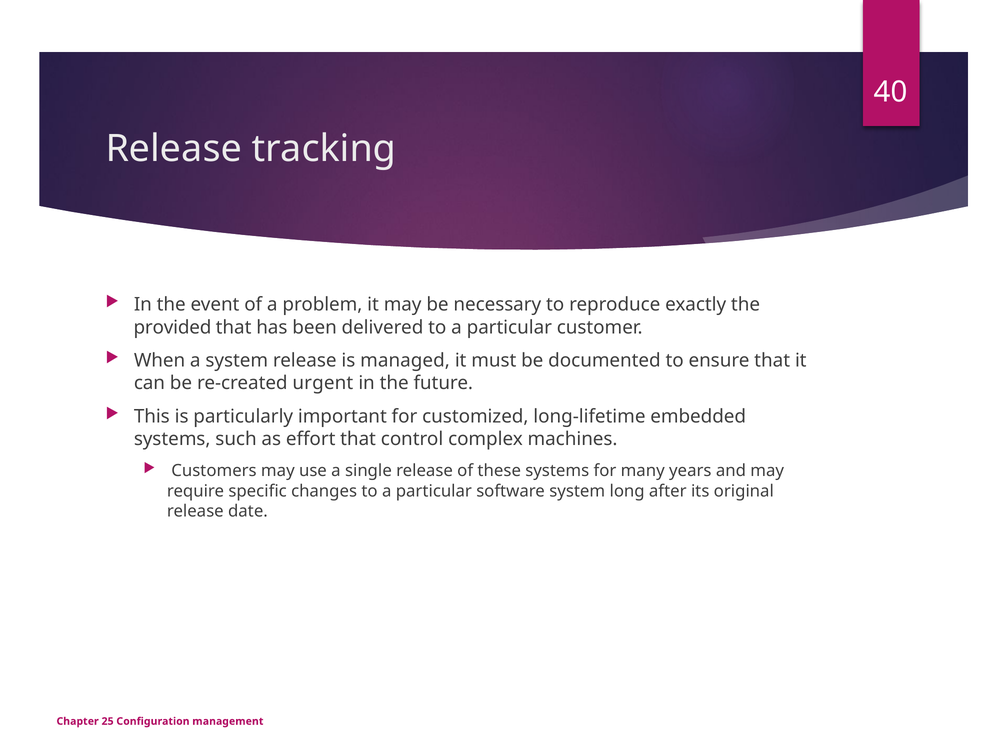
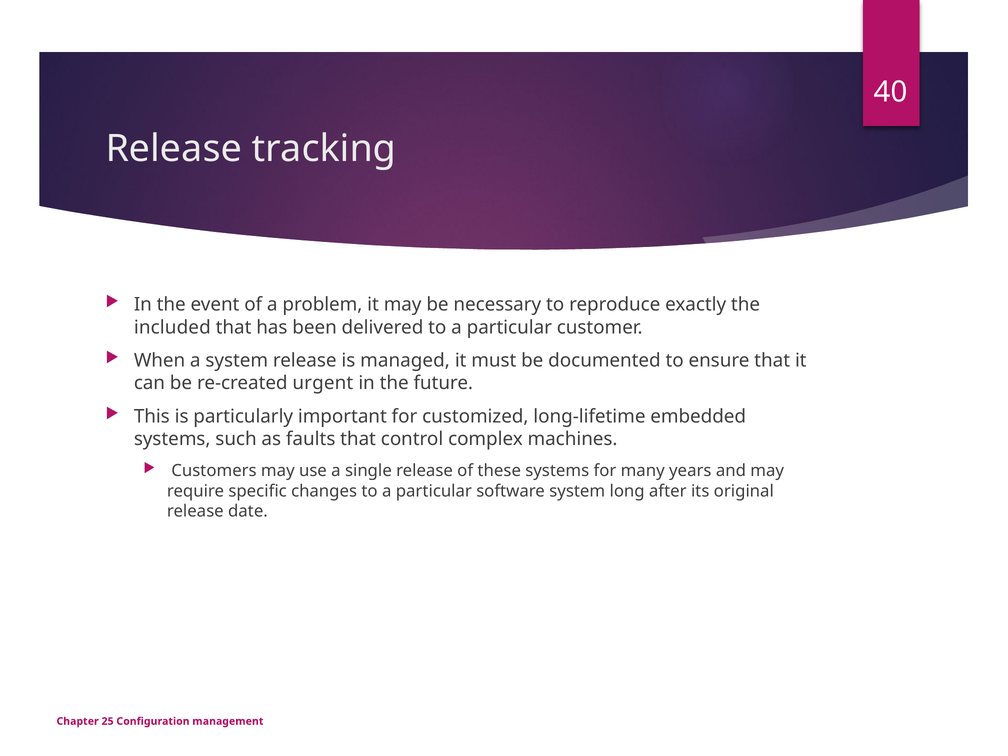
provided: provided -> included (172, 327)
effort: effort -> faults (311, 439)
